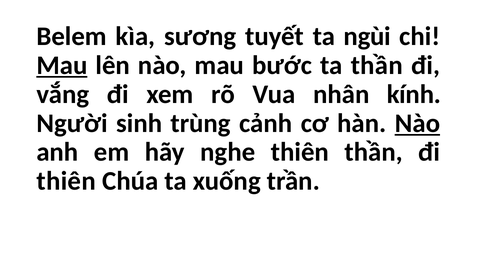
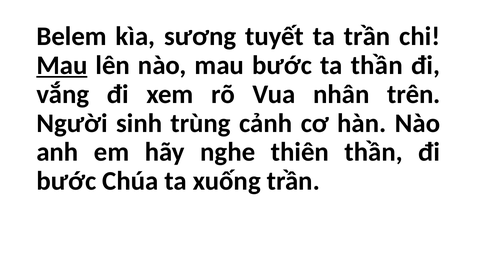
ta ngùi: ngùi -> trần (367, 36)
kính: kính -> trên (414, 94)
Nào underline: present -> none (417, 123)
thiên: thiên -> bước (66, 181)
